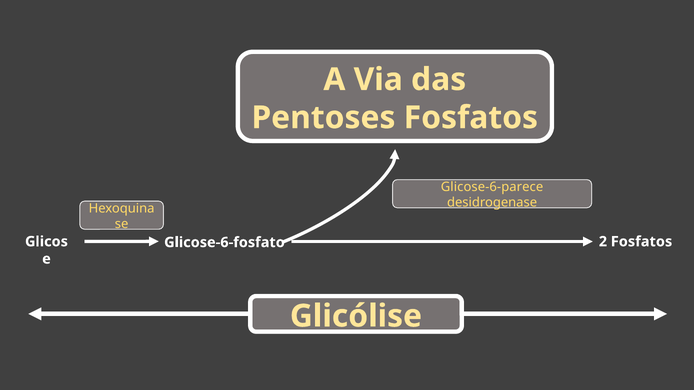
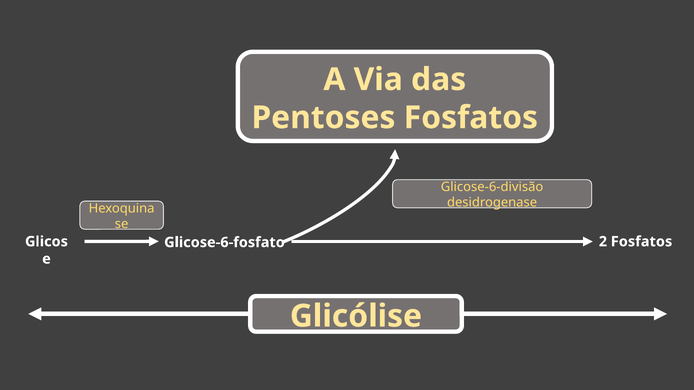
Glicose-6-parece: Glicose-6-parece -> Glicose-6-divisão (492, 187)
